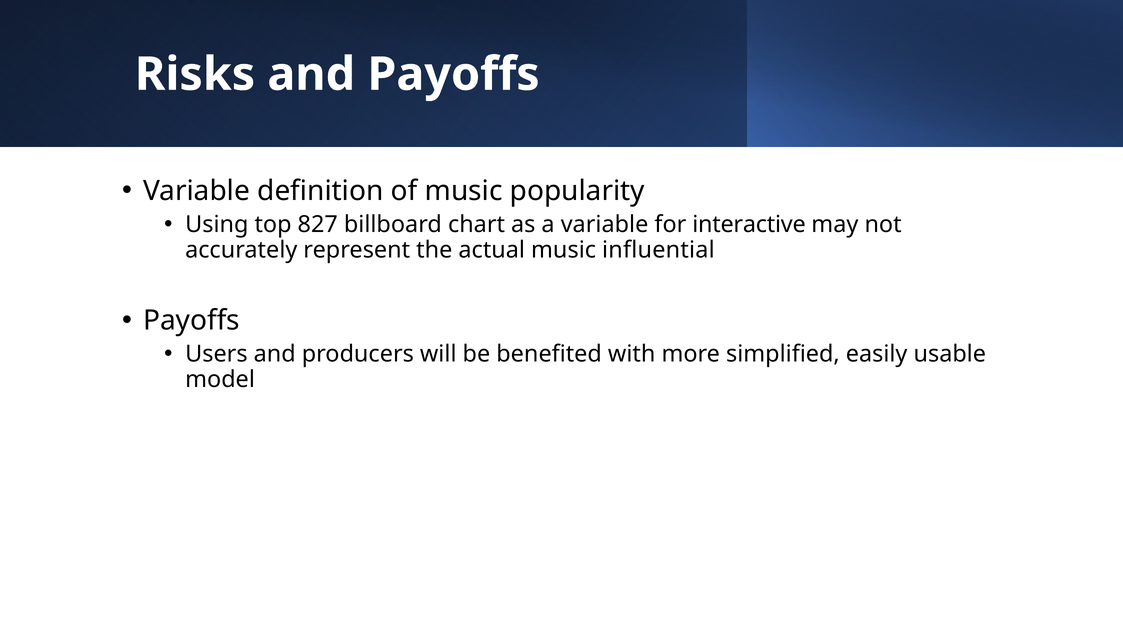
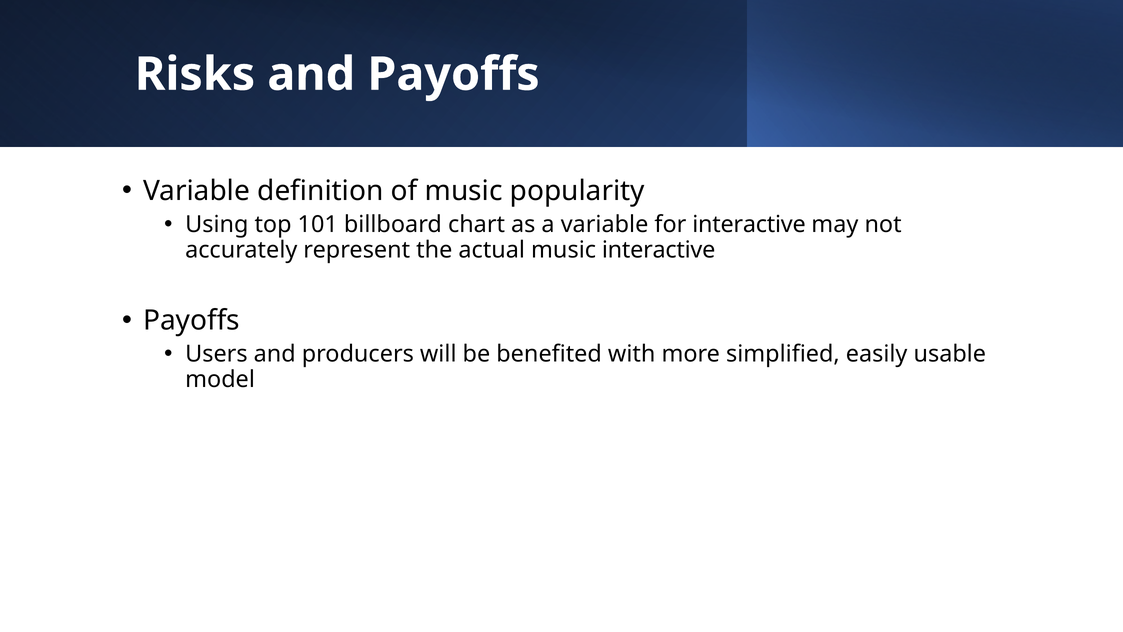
827: 827 -> 101 (318, 224)
music influential: influential -> interactive (659, 250)
